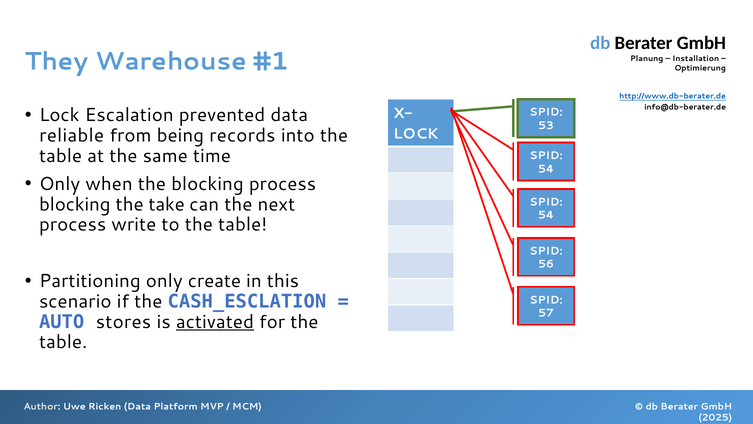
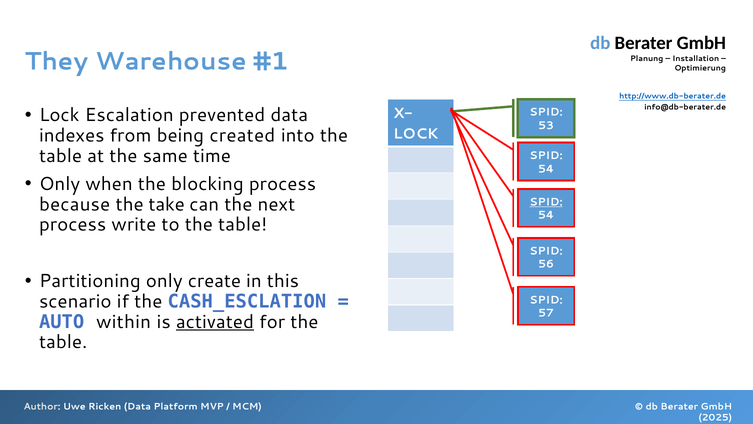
reliable: reliable -> indexes (72, 135)
records: records -> created (242, 135)
blocking: blocking -> because (75, 204)
SPID underline: none -> present (546, 202)
stores: stores -> within (123, 321)
